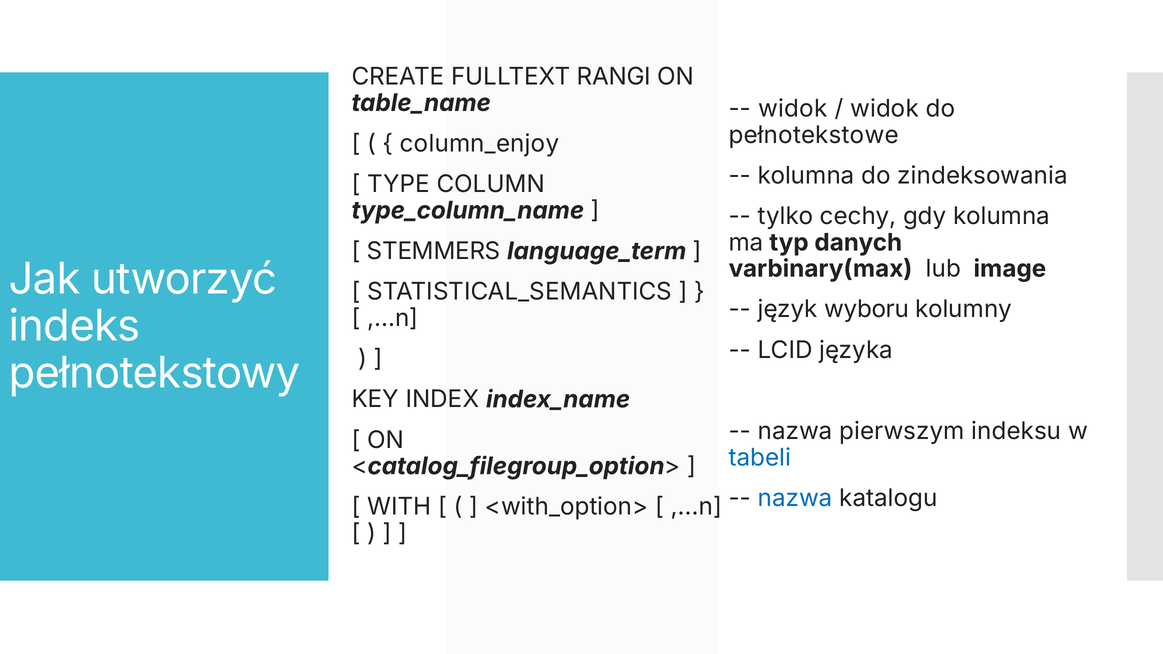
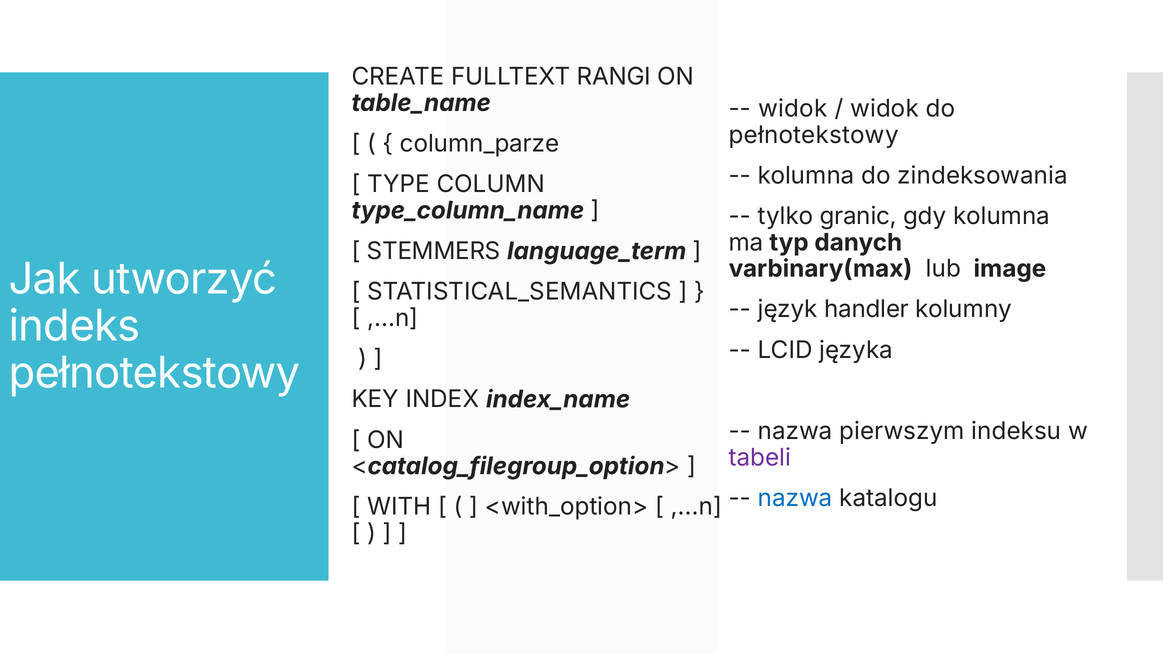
pełnotekstowe: pełnotekstowe -> pełnotekstowy (814, 135)
column_enjoy: column_enjoy -> column_parze (480, 144)
cechy: cechy -> granic (858, 216)
wyboru: wyboru -> handler (867, 309)
tabeli colour: blue -> purple (760, 458)
